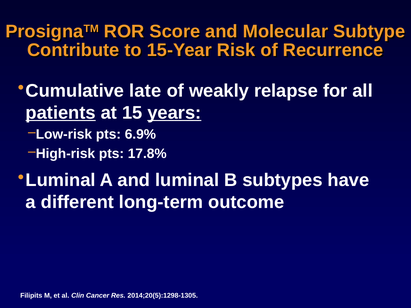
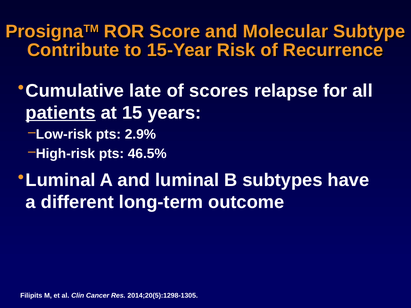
weakly: weakly -> scores (219, 91)
years underline: present -> none (174, 113)
6.9%: 6.9% -> 2.9% (140, 134)
17.8%: 17.8% -> 46.5% (147, 154)
